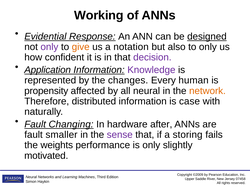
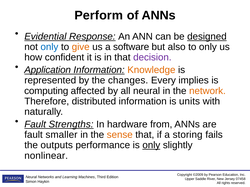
Working: Working -> Perform (99, 15)
only colour: purple -> blue (49, 47)
notation: notation -> software (131, 47)
Knowledge colour: purple -> orange (151, 70)
human: human -> implies (194, 81)
propensity: propensity -> computing (46, 91)
case: case -> units (190, 102)
Changing: Changing -> Strengths (71, 125)
after: after -> from (161, 125)
sense colour: purple -> orange (120, 135)
weights: weights -> outputs (57, 146)
only underline: none -> present (151, 146)
motivated: motivated -> nonlinear (46, 156)
